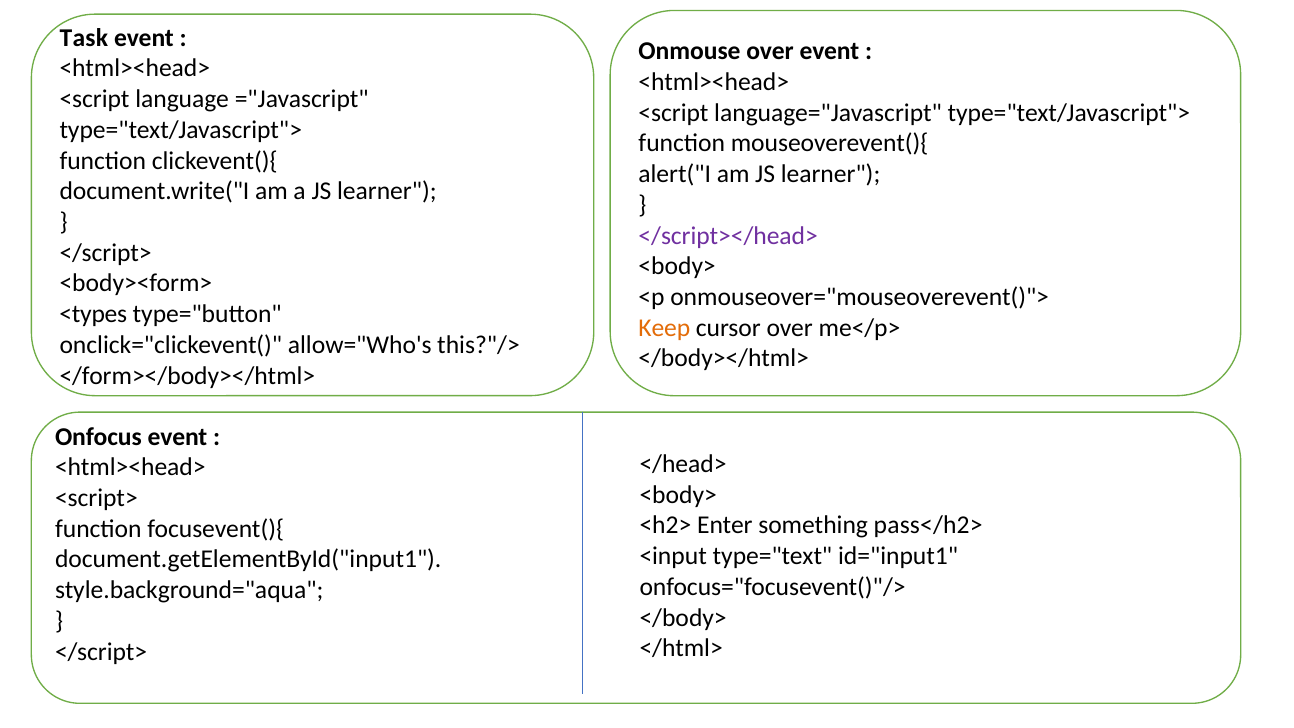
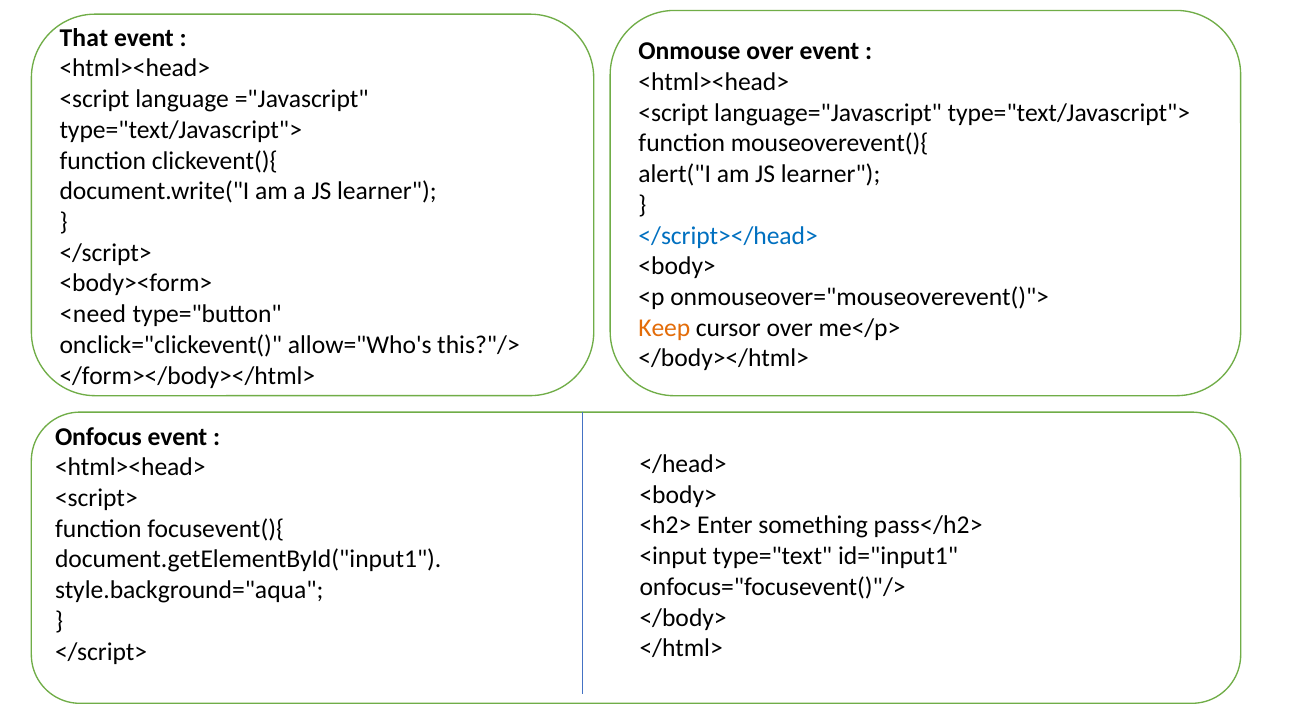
Task: Task -> That (84, 38)
</script></head> colour: purple -> blue (728, 236)
<types: <types -> <need (93, 314)
